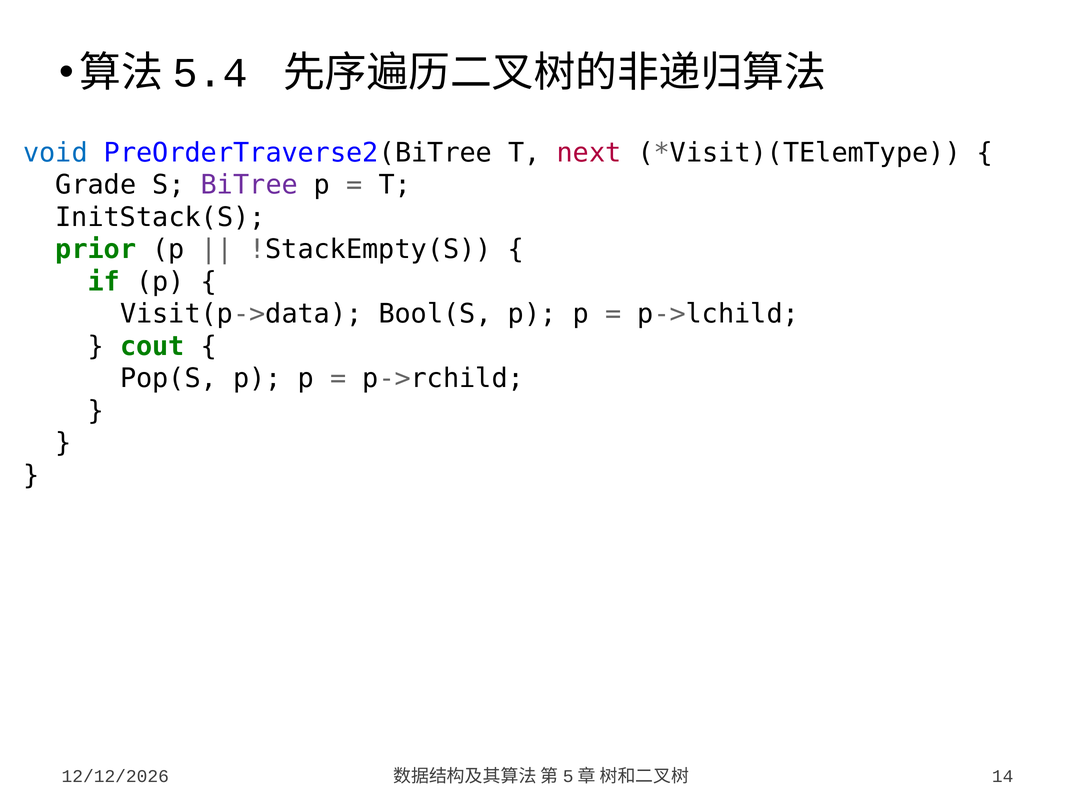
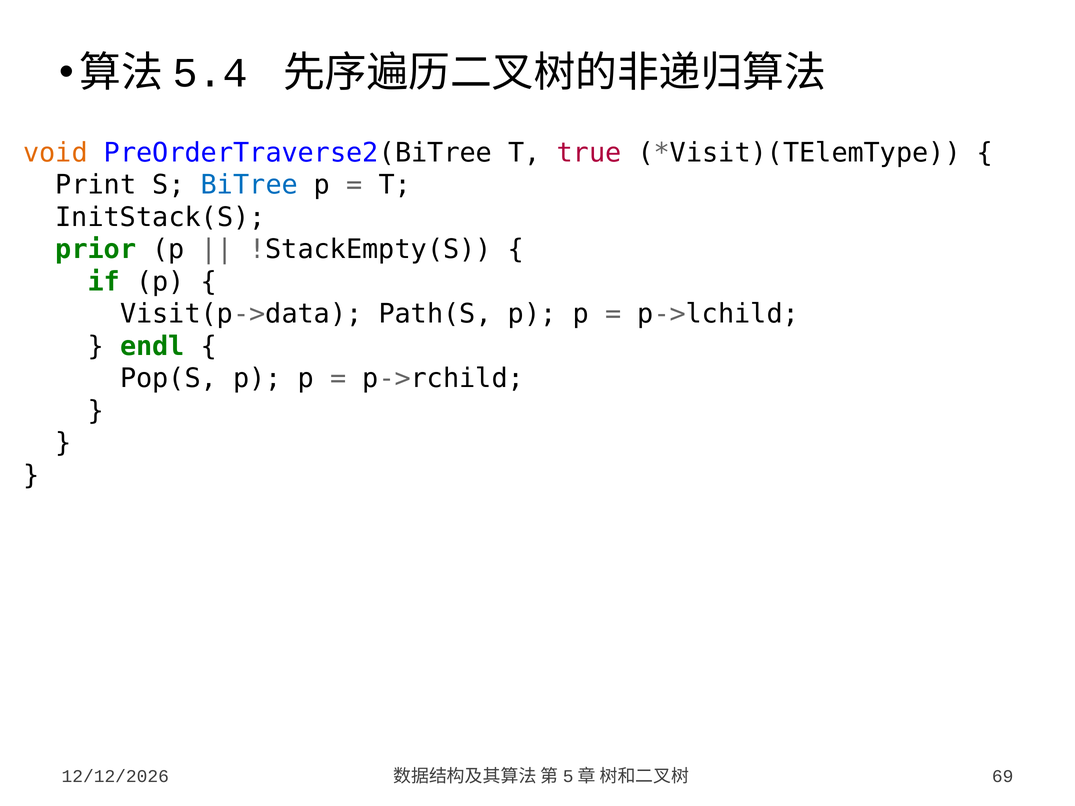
void colour: blue -> orange (55, 153)
next: next -> true (589, 153)
Grade: Grade -> Print (96, 185)
BiTree colour: purple -> blue (249, 185)
Bool(S: Bool(S -> Path(S (435, 314)
cout: cout -> endl (152, 346)
14: 14 -> 69 (1003, 777)
